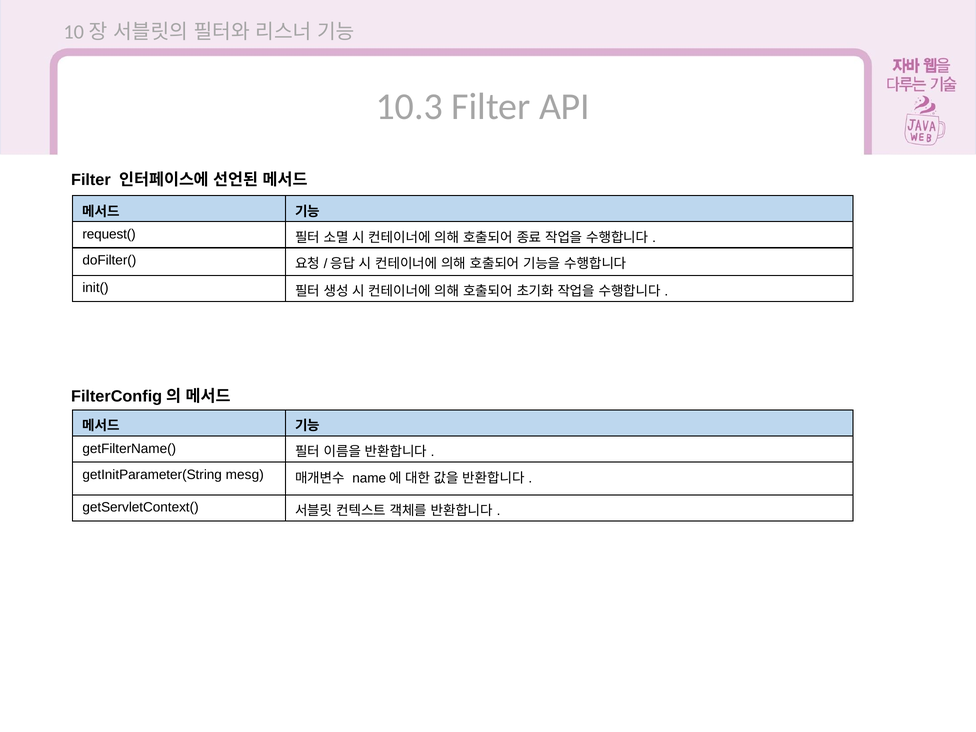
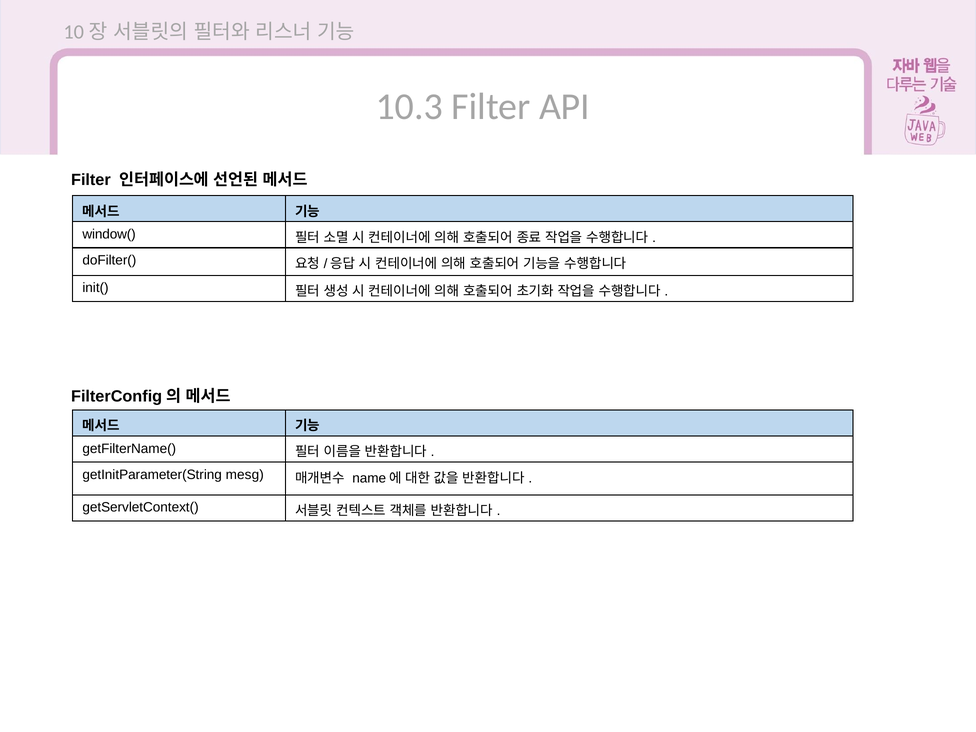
request(: request( -> window( (109, 234)
